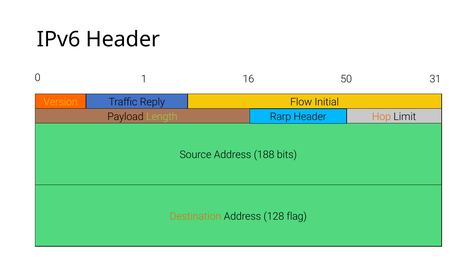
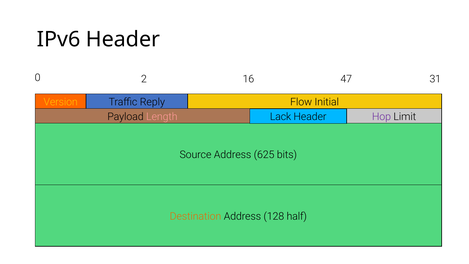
1: 1 -> 2 (144, 79)
50: 50 -> 47 (346, 79)
Length colour: light green -> pink (162, 116)
Hop colour: orange -> purple (381, 116)
Rarp: Rarp -> Lack (281, 117)
188: 188 -> 625 (264, 155)
flag: flag -> half (297, 216)
